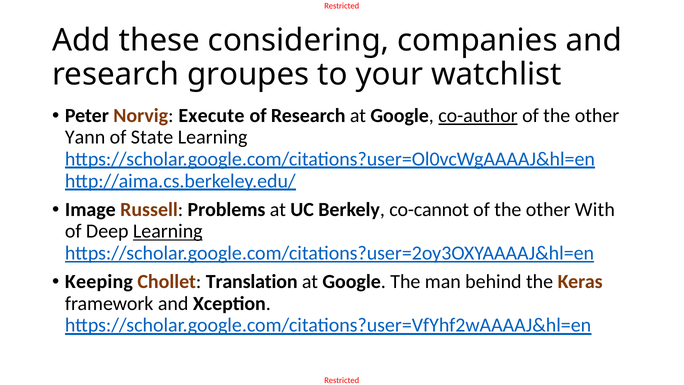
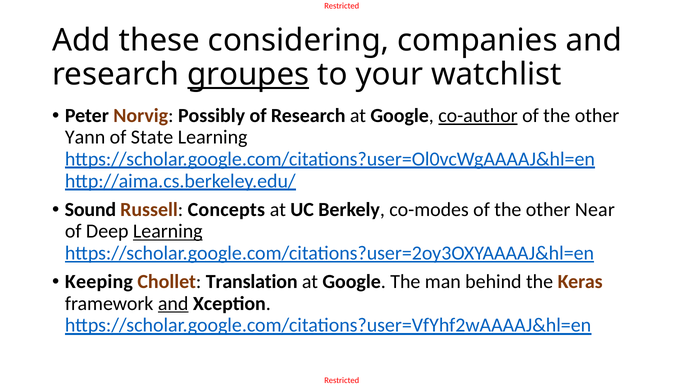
groupes underline: none -> present (248, 74)
Execute: Execute -> Possibly (212, 116)
Image: Image -> Sound (90, 210)
Problems: Problems -> Concepts (226, 210)
co-cannot: co-cannot -> co-modes (429, 210)
With: With -> Near (595, 210)
and underline: none -> present (173, 303)
